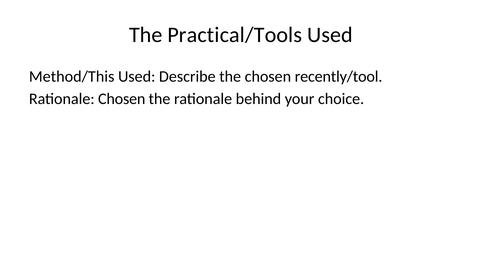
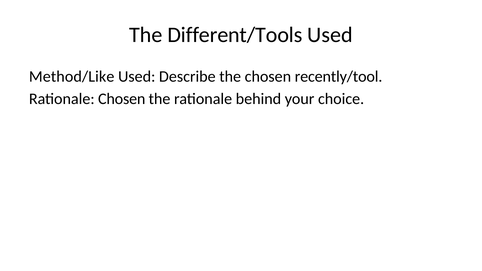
Practical/Tools: Practical/Tools -> Different/Tools (235, 35)
Method/This: Method/This -> Method/Like (72, 76)
